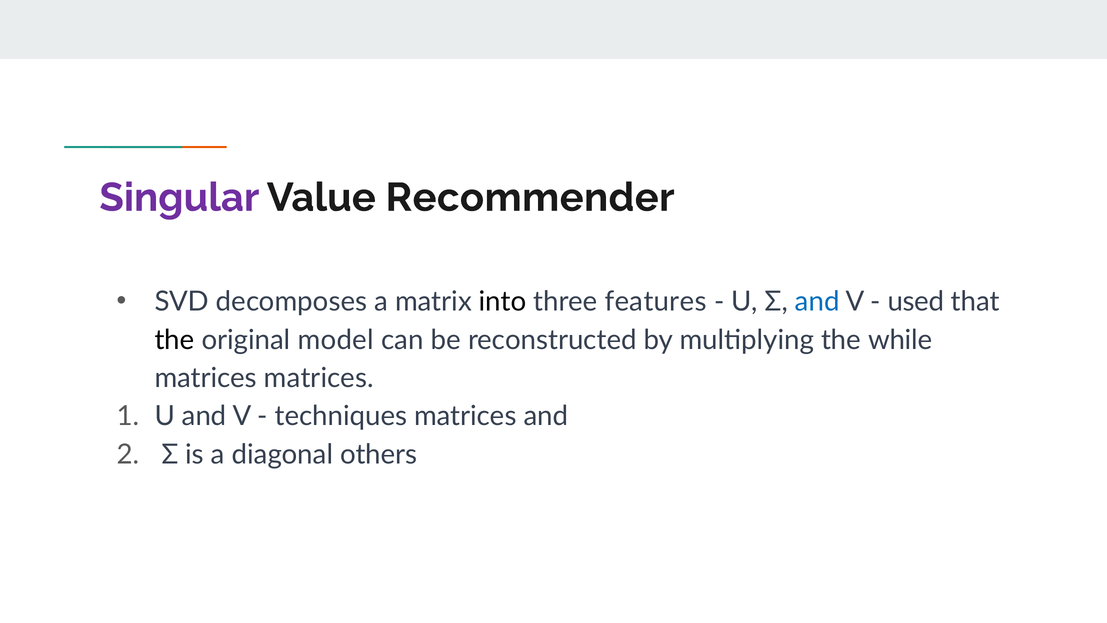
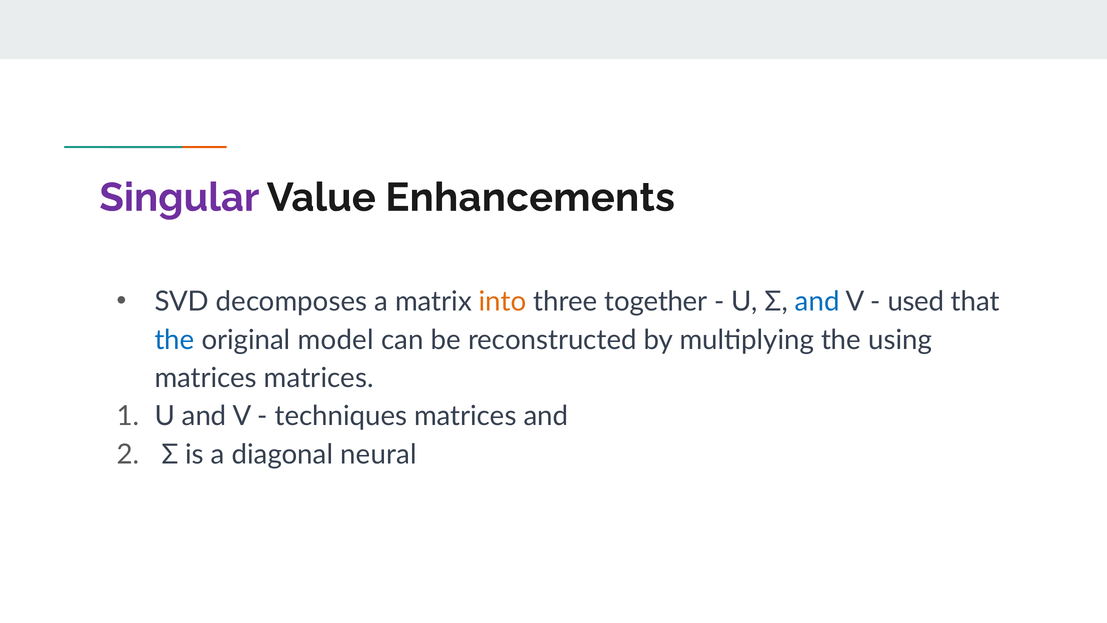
Recommender: Recommender -> Enhancements (530, 197)
into colour: black -> orange (503, 302)
features: features -> together (656, 302)
the colour: black -> blue (174, 340)
while: while -> using (900, 340)
others: others -> neural (378, 454)
